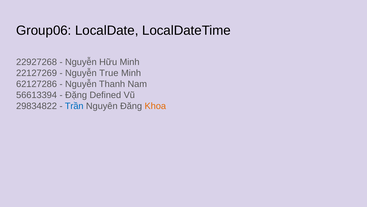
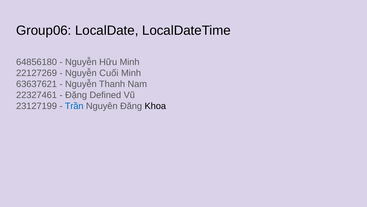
22927268: 22927268 -> 64856180 (37, 62)
True: True -> Cuối (109, 73)
62127286: 62127286 -> 63637621 (37, 84)
56613394: 56613394 -> 22327461 (37, 95)
29834822: 29834822 -> 23127199 (37, 106)
Khoa colour: orange -> black (155, 106)
